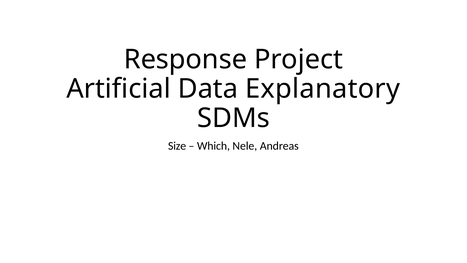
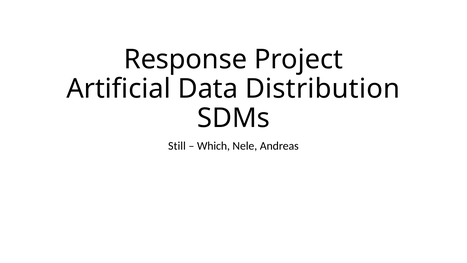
Explanatory: Explanatory -> Distribution (323, 89)
Size: Size -> Still (177, 146)
